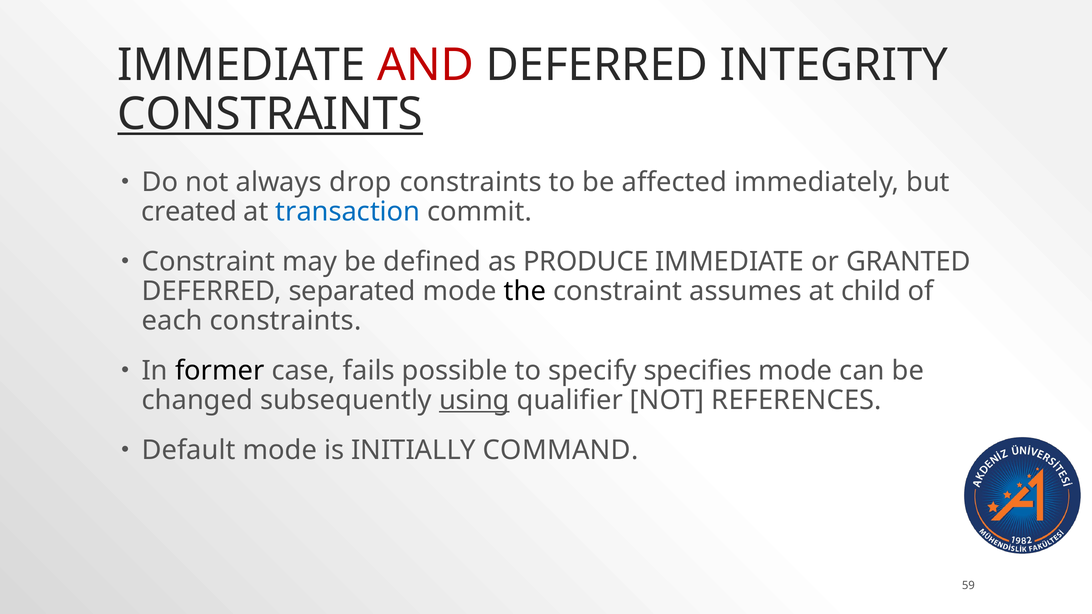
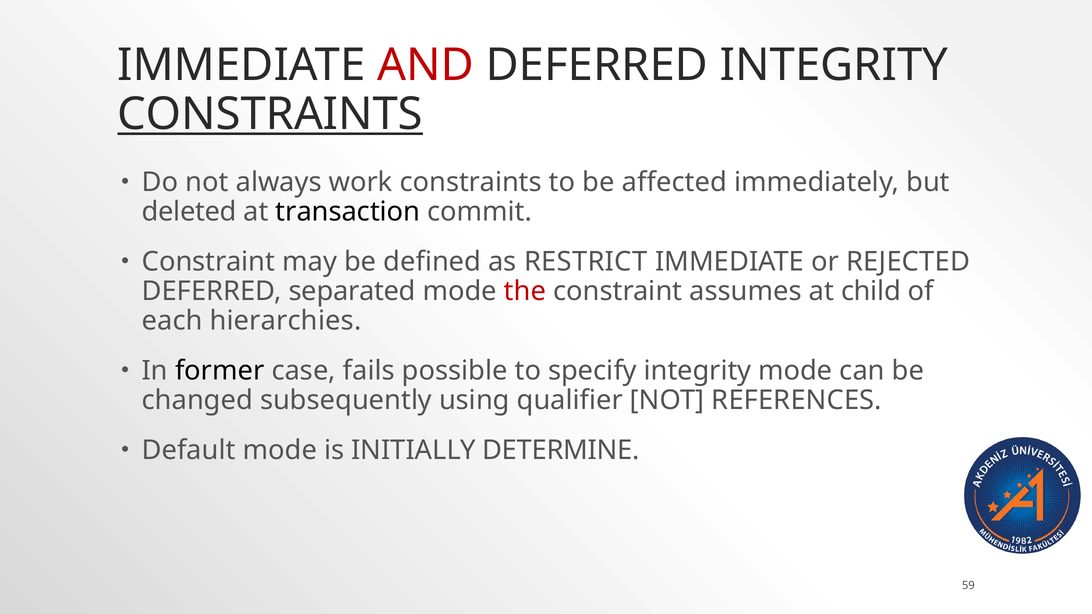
drop: drop -> work (361, 183)
created: created -> deleted (189, 212)
transaction colour: blue -> black (348, 212)
PRODUCE: PRODUCE -> RESTRICT (586, 262)
GRANTED: GRANTED -> REJECTED (908, 262)
the colour: black -> red (525, 291)
each constraints: constraints -> hierarchies (285, 321)
specify specifies: specifies -> integrity (698, 371)
using underline: present -> none (474, 400)
COMMAND: COMMAND -> DETERMINE (561, 450)
